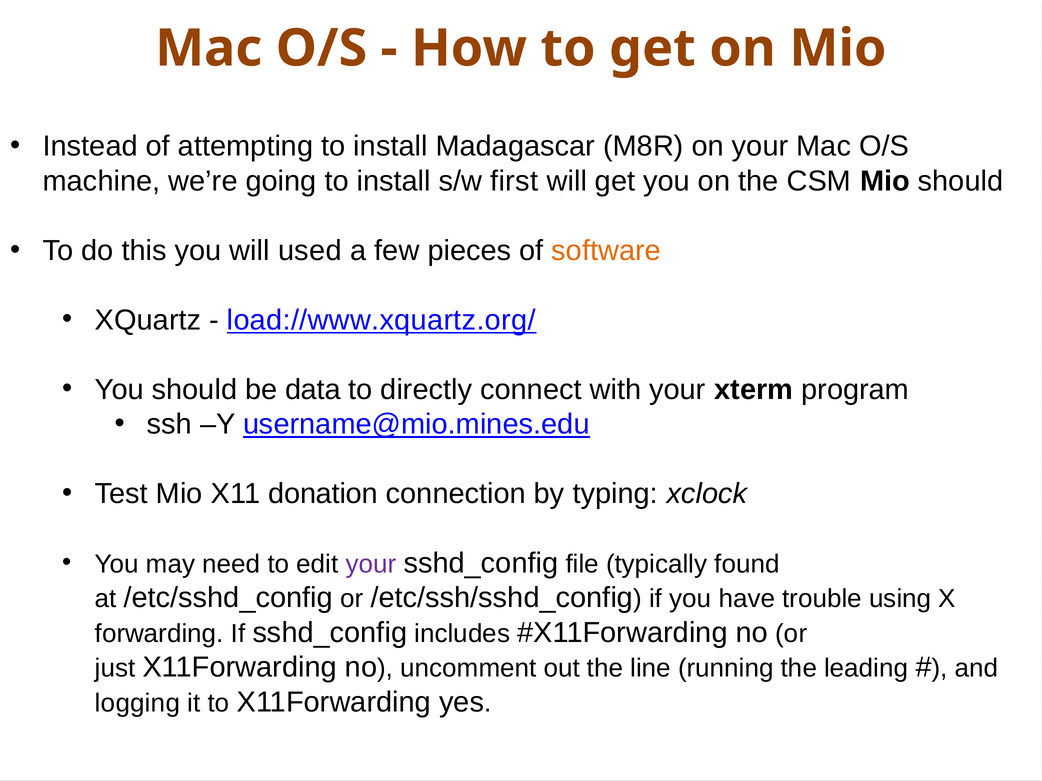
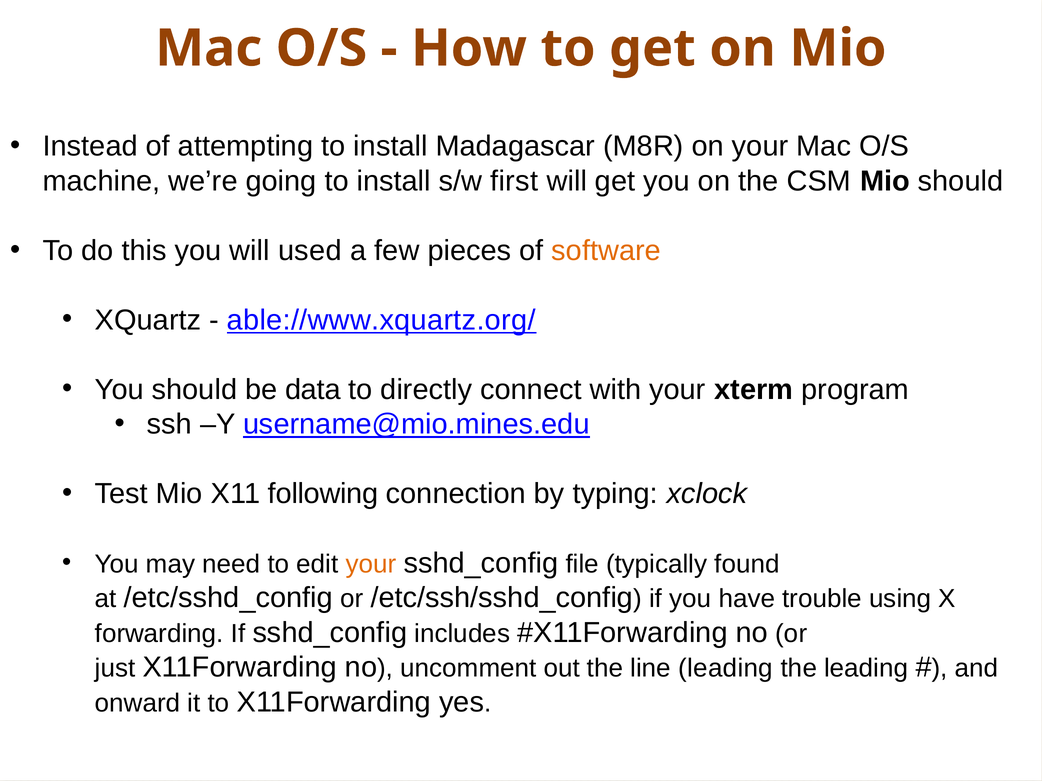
load://www.xquartz.org/: load://www.xquartz.org/ -> able://www.xquartz.org/ (381, 320)
donation: donation -> following (323, 494)
your colour: purple -> orange (371, 564)
line running: running -> leading (726, 669)
logging: logging -> onward (138, 703)
